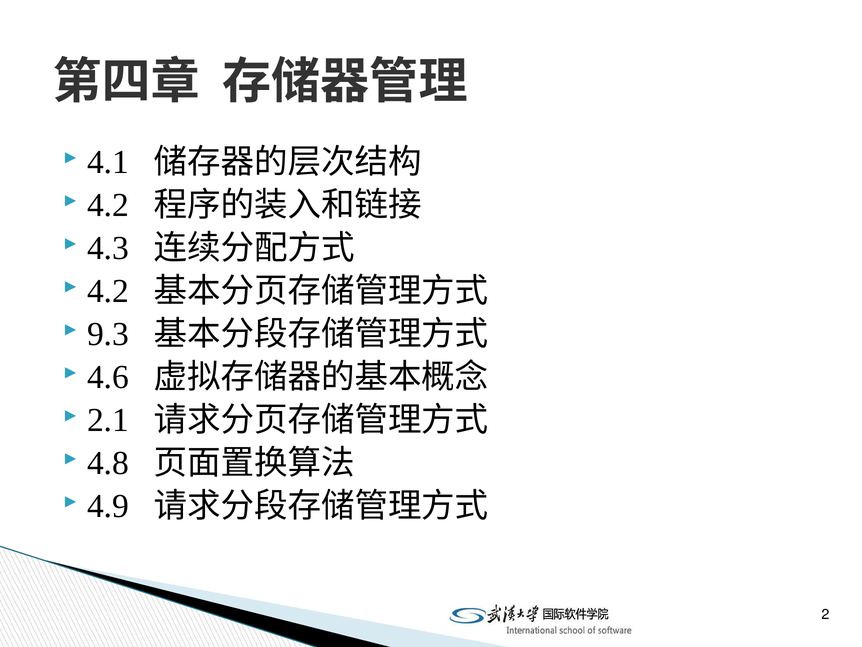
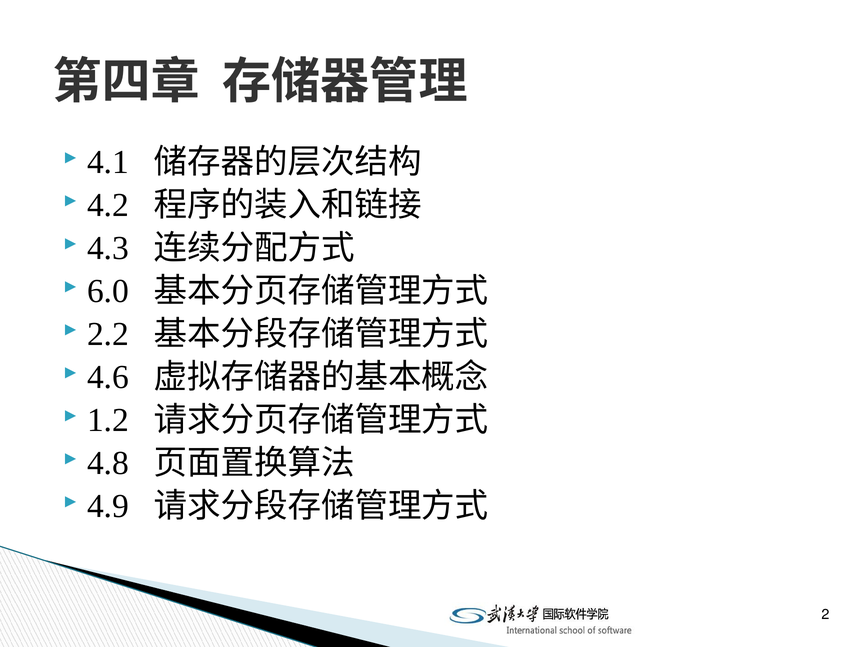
4.2: 4.2 -> 6.0 (108, 291)
9.3: 9.3 -> 2.2 (108, 334)
2.1: 2.1 -> 1.2 (108, 420)
